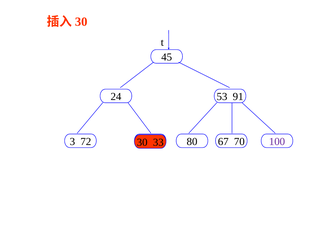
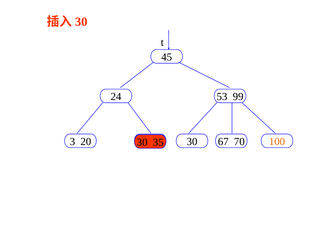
91: 91 -> 99 (238, 97)
72: 72 -> 20 (86, 142)
80: 80 -> 30 (192, 142)
100 colour: purple -> orange (277, 142)
33: 33 -> 35 (158, 143)
